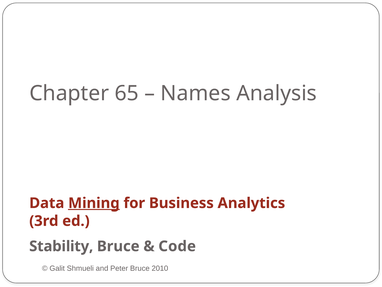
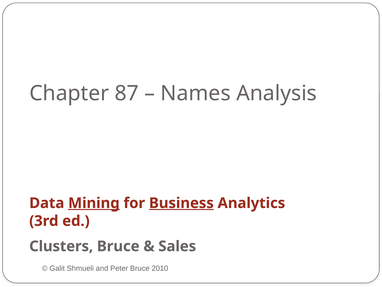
65: 65 -> 87 (127, 93)
Business underline: none -> present (181, 203)
Stability: Stability -> Clusters (61, 246)
Code: Code -> Sales (177, 246)
